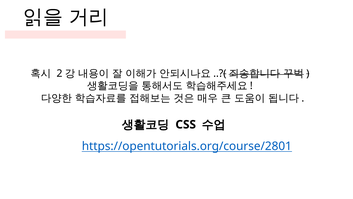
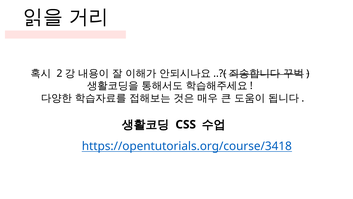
https://opentutorials.org/course/2801: https://opentutorials.org/course/2801 -> https://opentutorials.org/course/3418 (187, 146)
